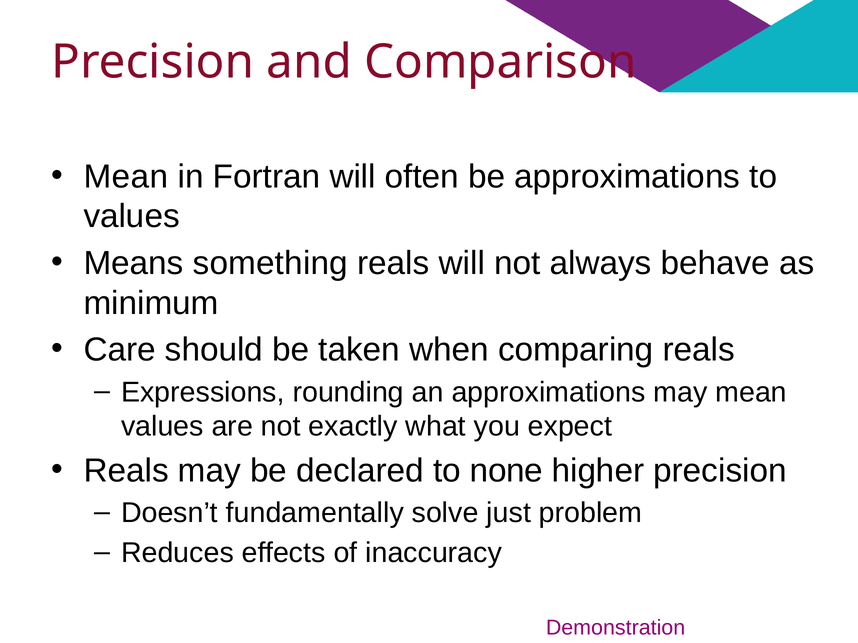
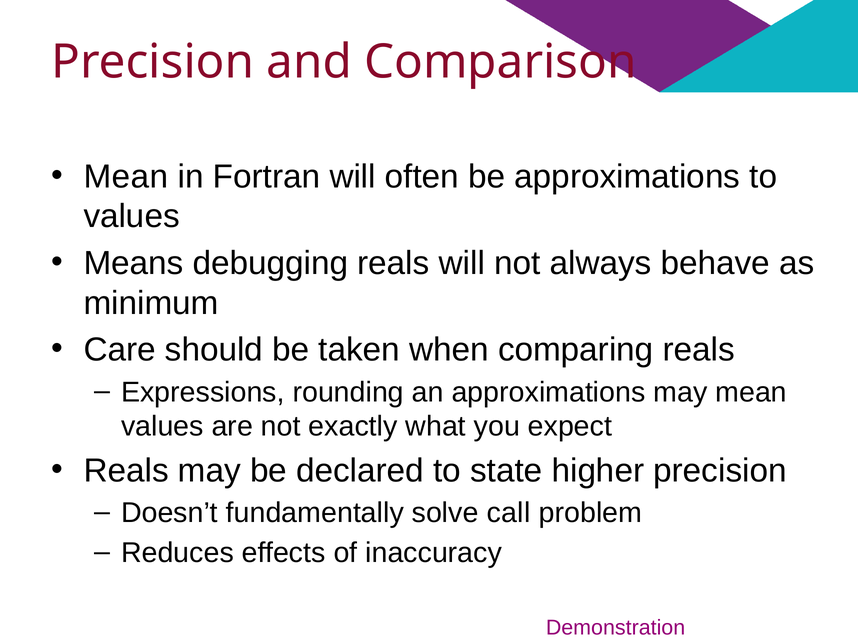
something: something -> debugging (270, 263)
none: none -> state (506, 471)
just: just -> call (509, 513)
